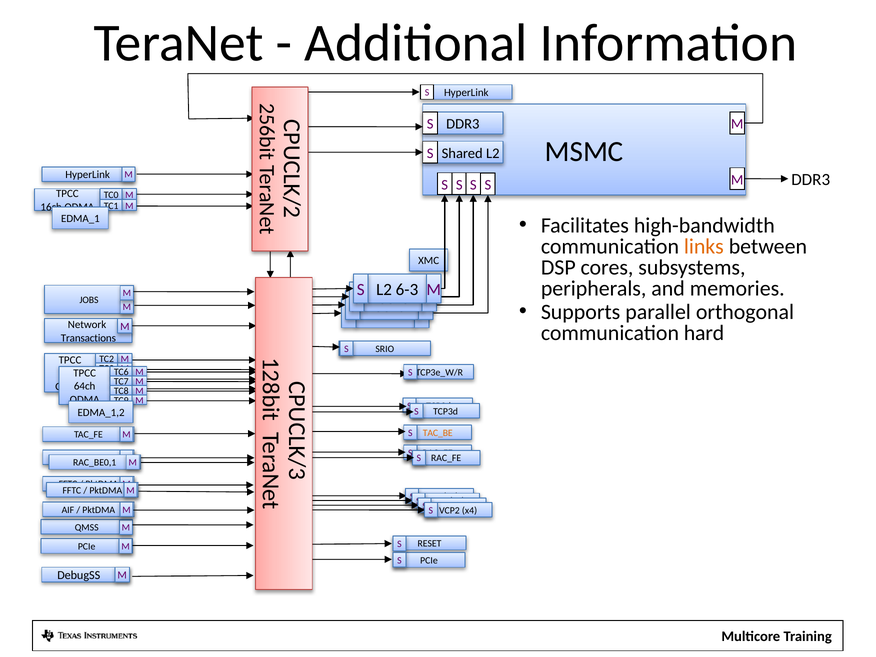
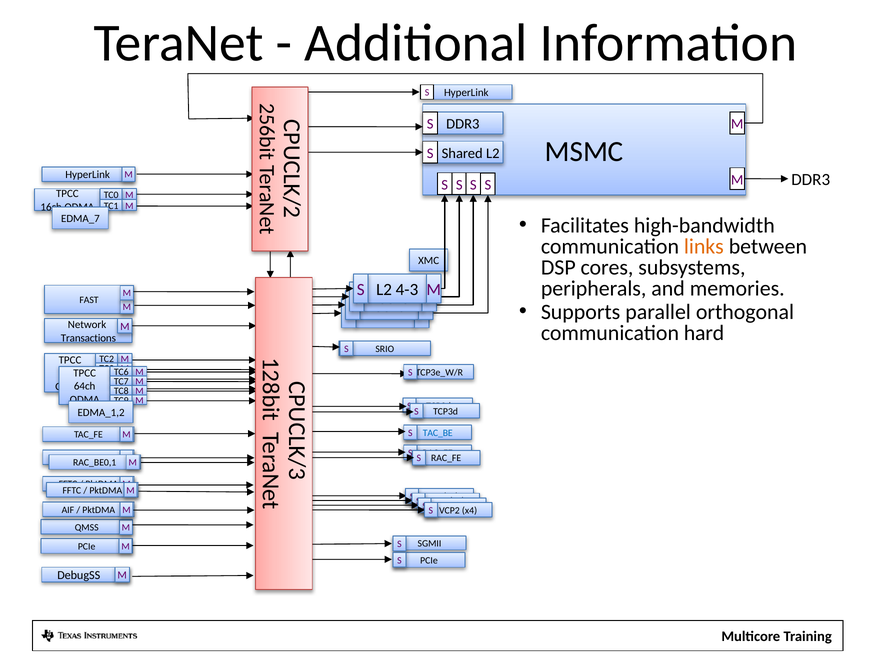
EDMA_1: EDMA_1 -> EDMA_7 (80, 219)
6-3: 6-3 -> 4-3 (407, 290)
JOBS: JOBS -> FAST (89, 300)
TAC_BE colour: orange -> blue (438, 433)
RESET: RESET -> SGMII (429, 544)
